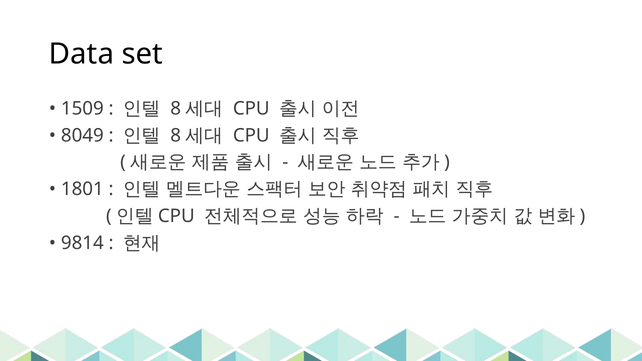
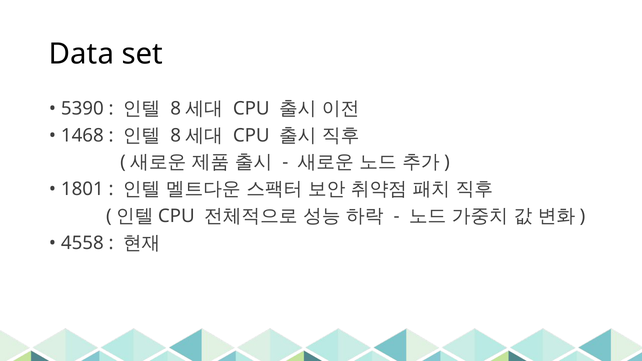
1509: 1509 -> 5390 (82, 109)
8049: 8049 -> 1468 (82, 135)
9814: 9814 -> 4558 (82, 243)
